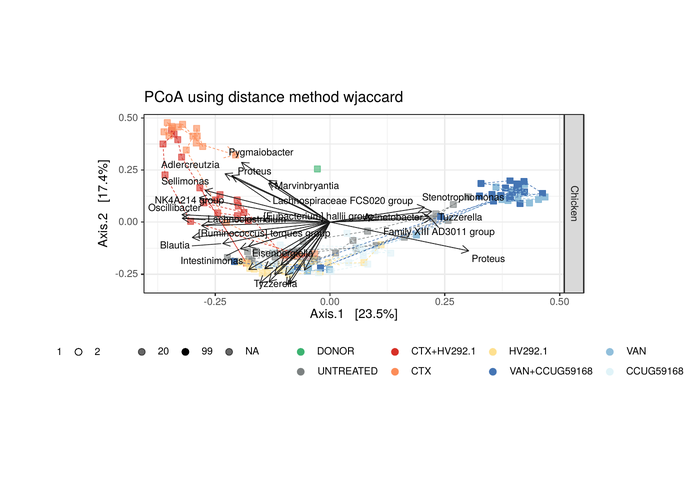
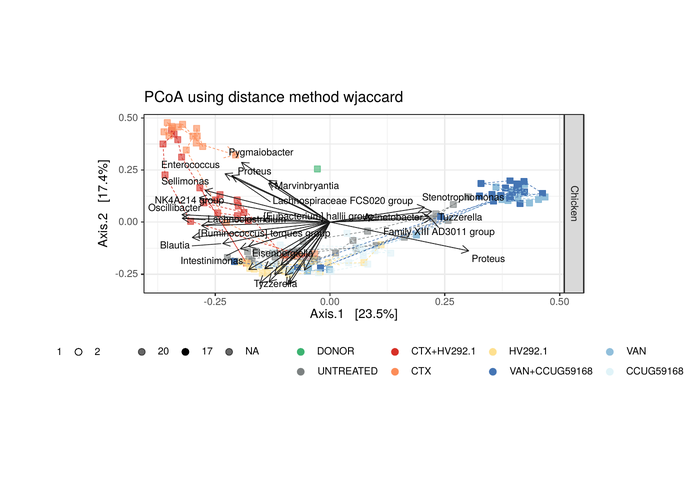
Adlercreutzia: Adlercreutzia -> Enterococcus (190, 165)
99: 99 -> 17 (207, 352)
